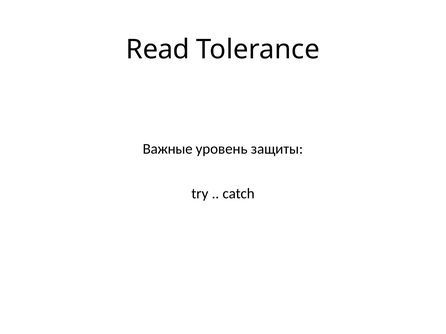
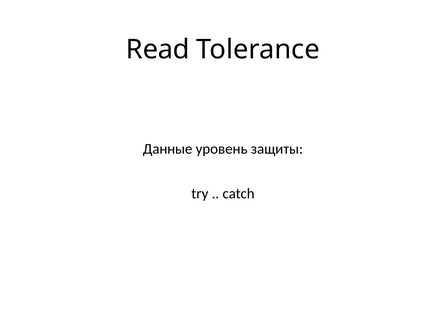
Важные: Важные -> Данные (168, 149)
